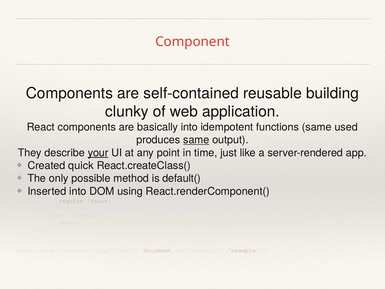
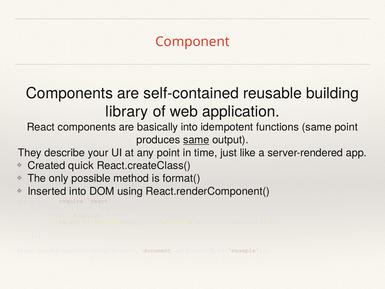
clunky: clunky -> library (127, 112)
same used: used -> point (346, 127)
your underline: present -> none (98, 153)
default(: default( -> format( (181, 178)
